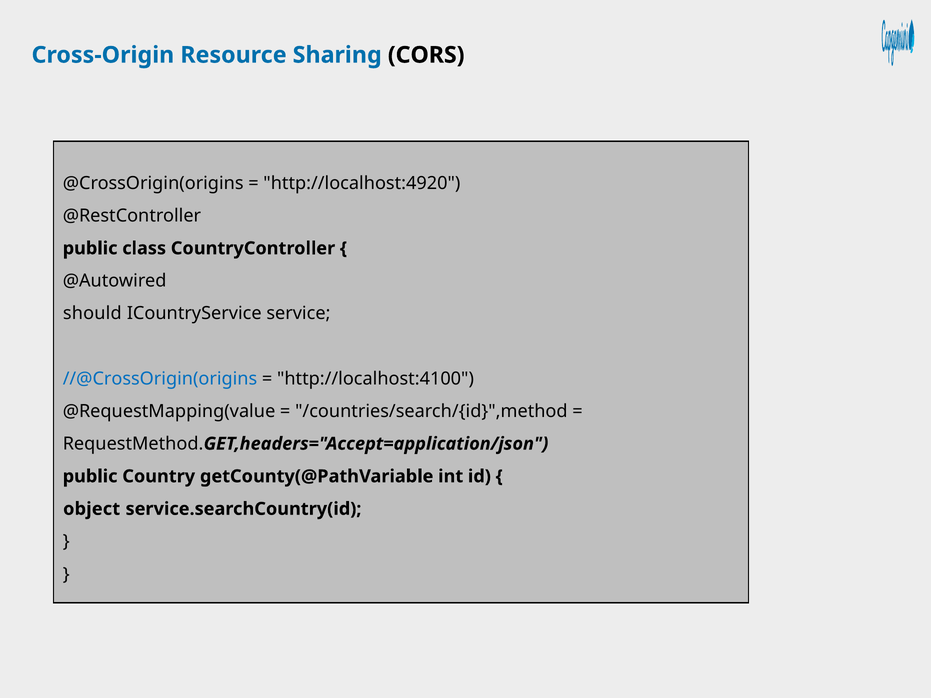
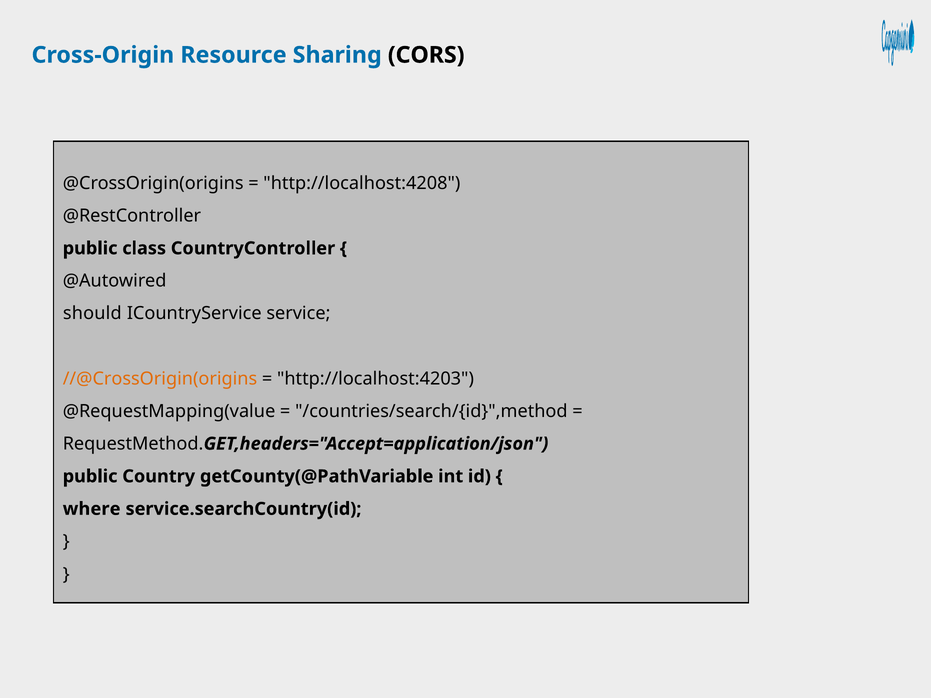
http://localhost:4920: http://localhost:4920 -> http://localhost:4208 (362, 183)
//@CrossOrigin(origins colour: blue -> orange (160, 379)
http://localhost:4100: http://localhost:4100 -> http://localhost:4203 (375, 379)
object: object -> where (92, 509)
